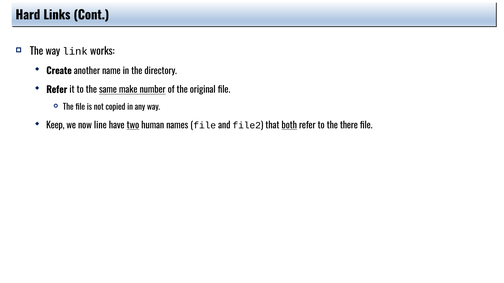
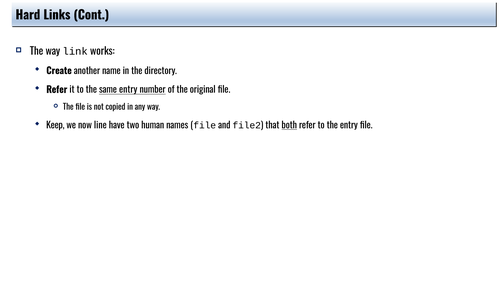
same make: make -> entry (128, 90)
two underline: present -> none (133, 126)
the there: there -> entry (349, 126)
